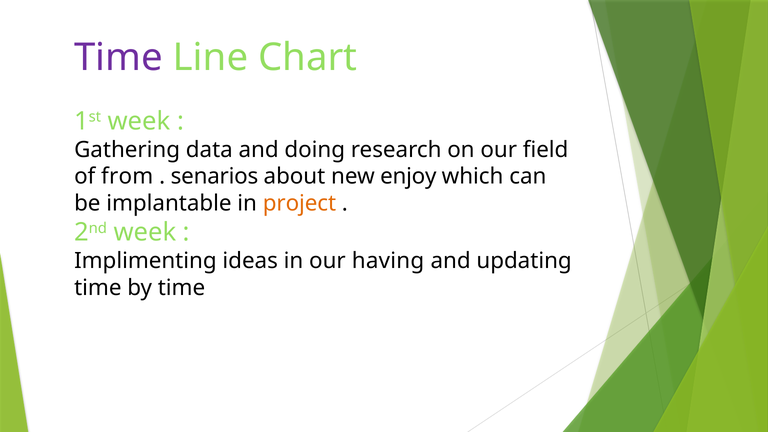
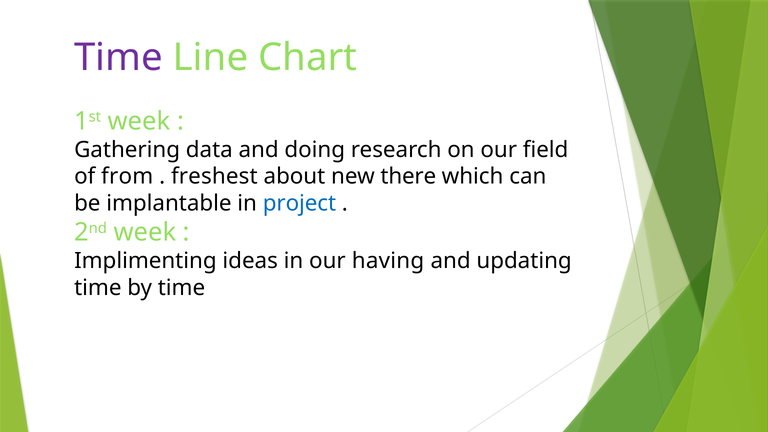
senarios: senarios -> freshest (214, 177)
enjoy: enjoy -> there (408, 177)
project colour: orange -> blue (299, 203)
